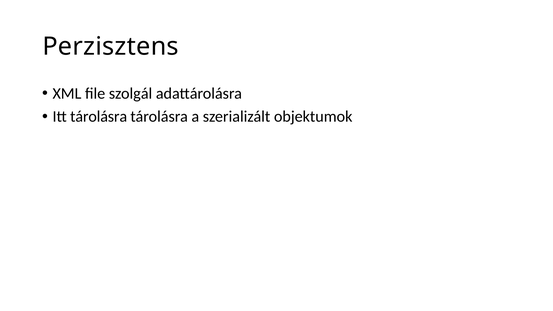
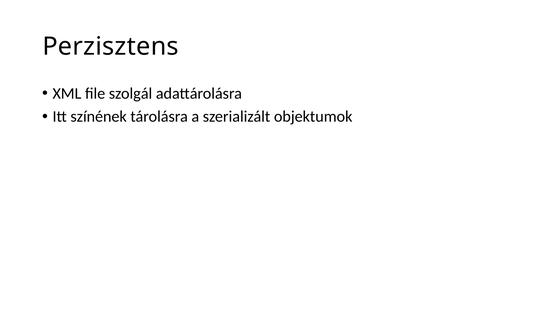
Itt tárolásra: tárolásra -> színének (99, 117)
